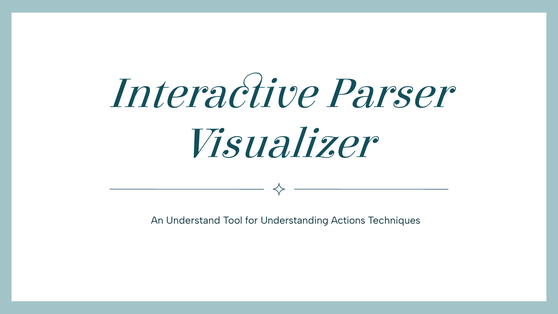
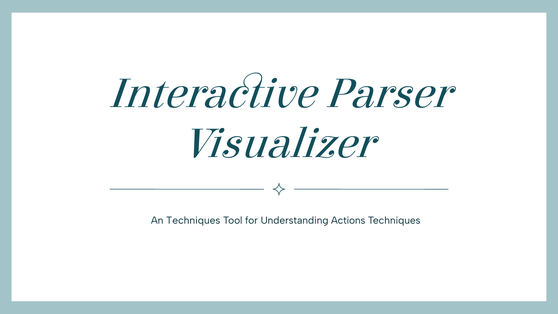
An Understand: Understand -> Techniques (193, 221)
